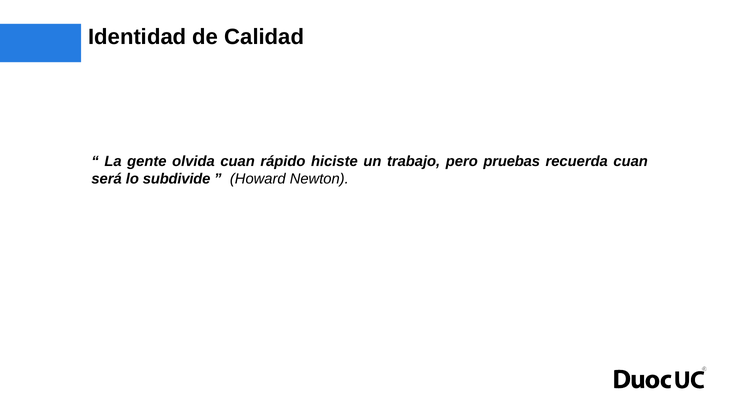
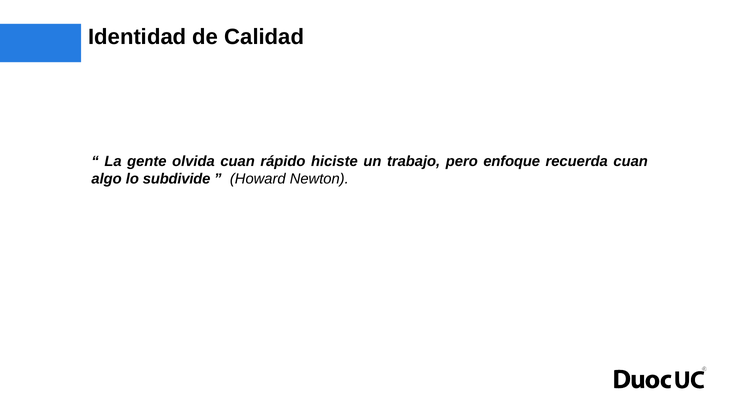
pruebas: pruebas -> enfoque (512, 161)
será: será -> algo (107, 179)
